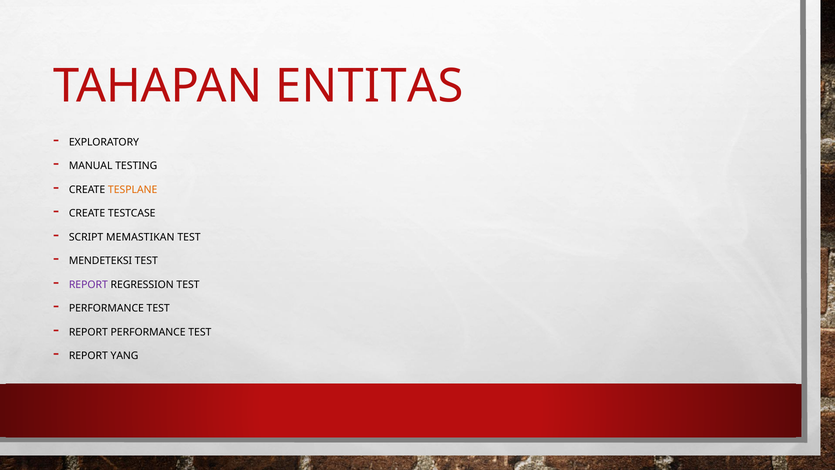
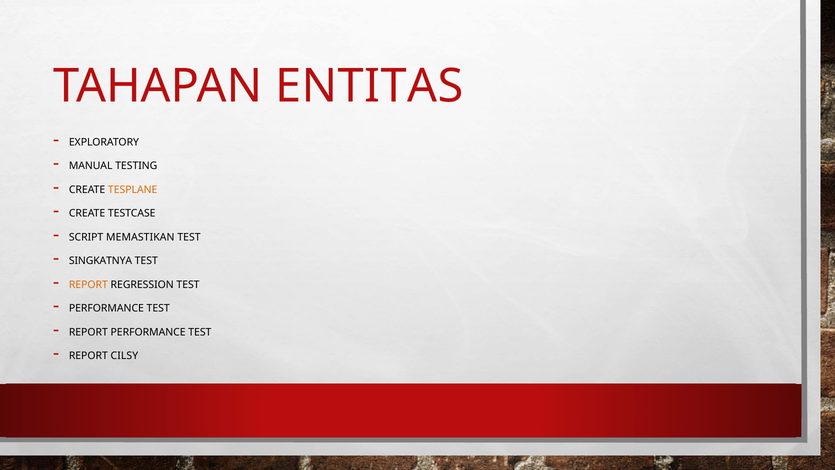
MENDETEKSI: MENDETEKSI -> SINGKATNYA (101, 261)
REPORT colour: purple -> orange (88, 285)
YANG: YANG -> CILSY (124, 356)
